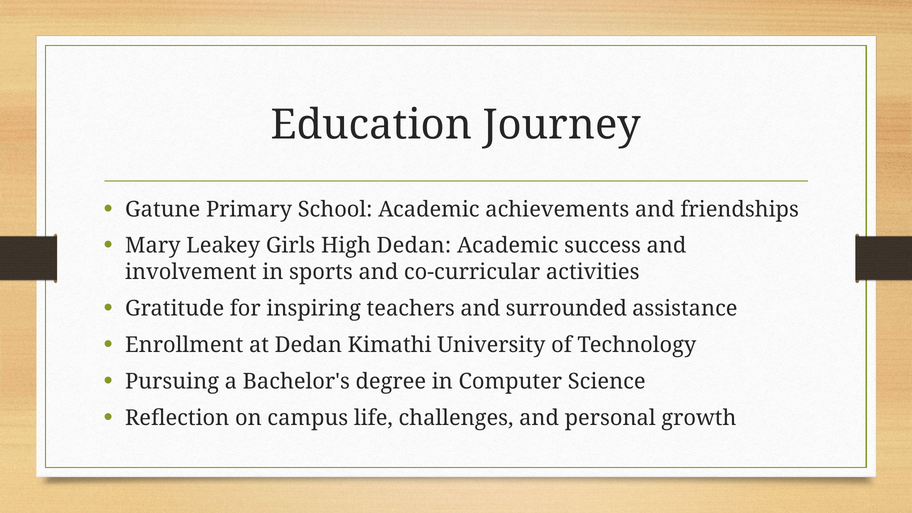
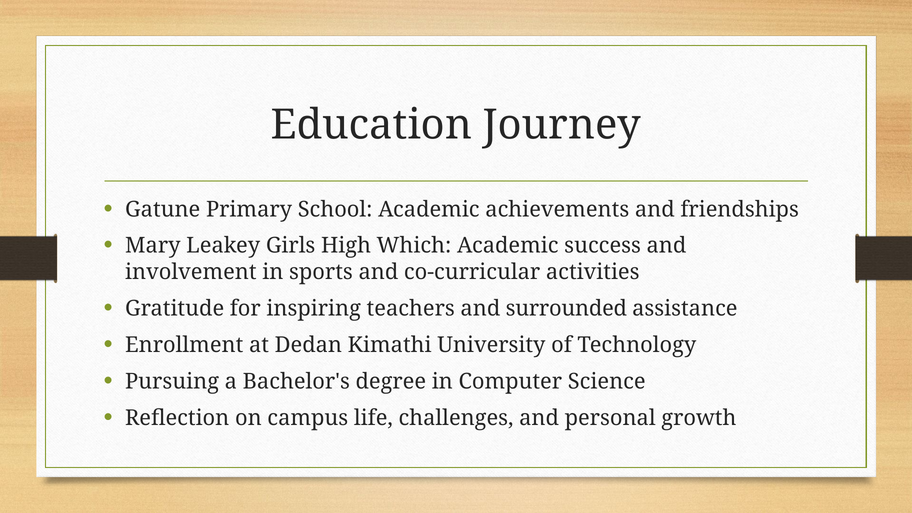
High Dedan: Dedan -> Which (414, 246)
